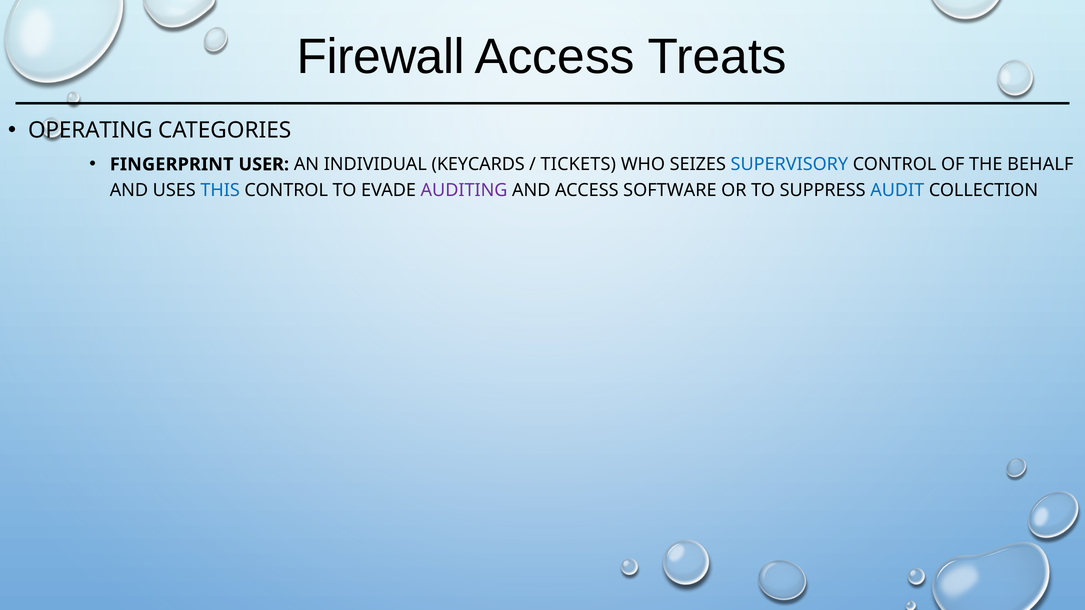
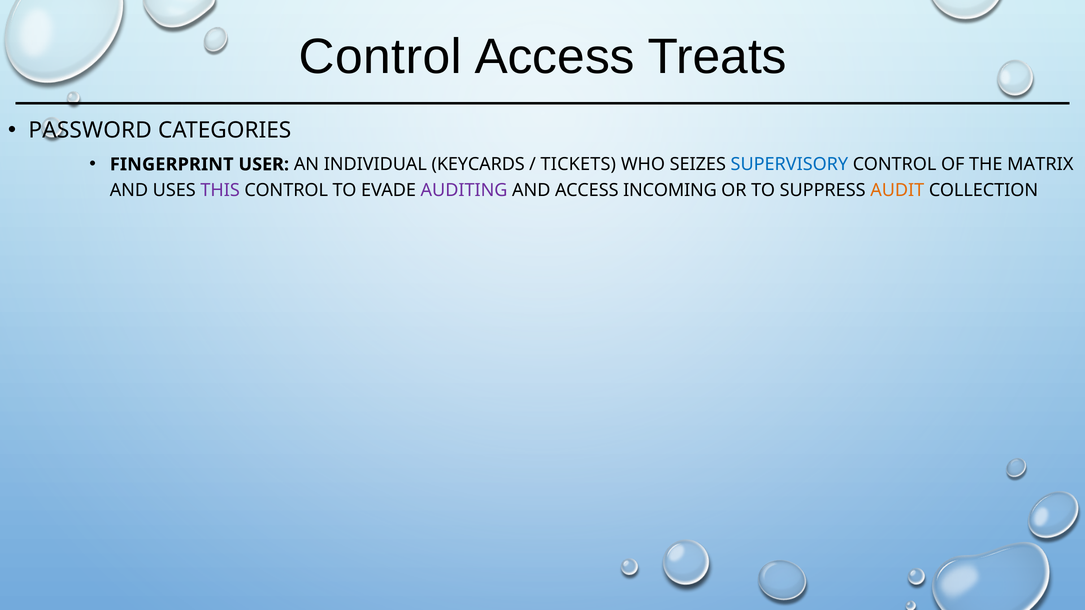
Firewall: Firewall -> Control (380, 57)
OPERATING: OPERATING -> PASSWORD (90, 130)
BEHALF: BEHALF -> MATRIX (1040, 164)
THIS colour: blue -> purple (220, 190)
SOFTWARE: SOFTWARE -> INCOMING (670, 190)
AUDIT colour: blue -> orange (897, 190)
